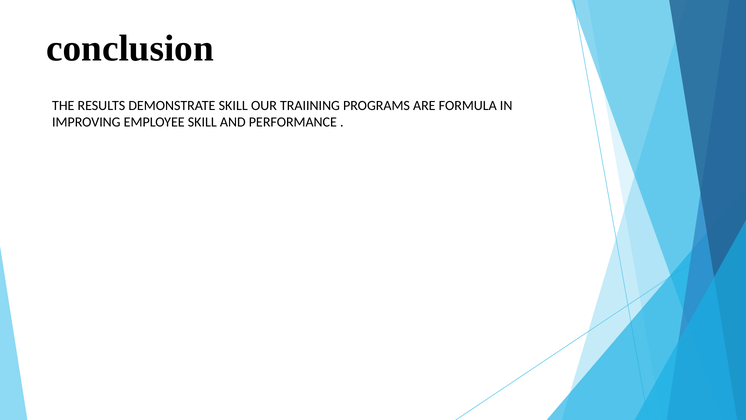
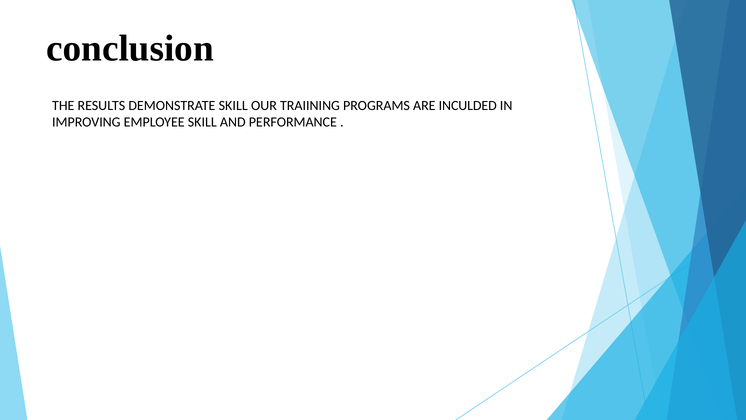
FORMULA: FORMULA -> INCULDED (468, 105)
